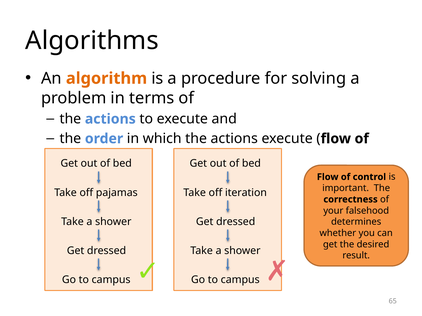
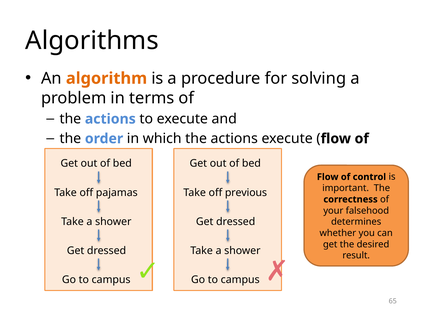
iteration: iteration -> previous (246, 193)
